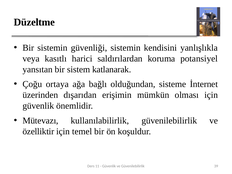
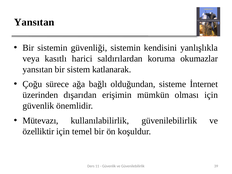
Düzeltme: Düzeltme -> Yansıtan (34, 22)
potansiyel: potansiyel -> okumazlar (199, 59)
ortaya: ortaya -> sürece (57, 84)
